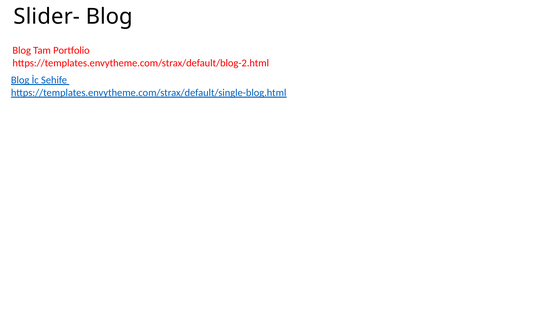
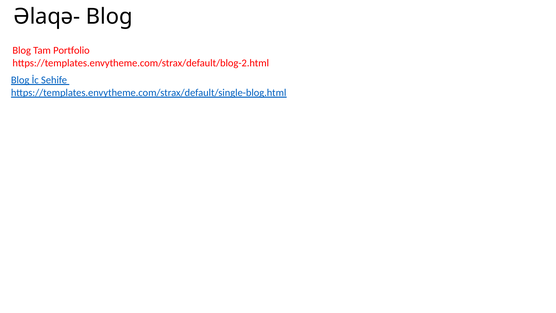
Slider-: Slider- -> Əlaqə- (47, 17)
